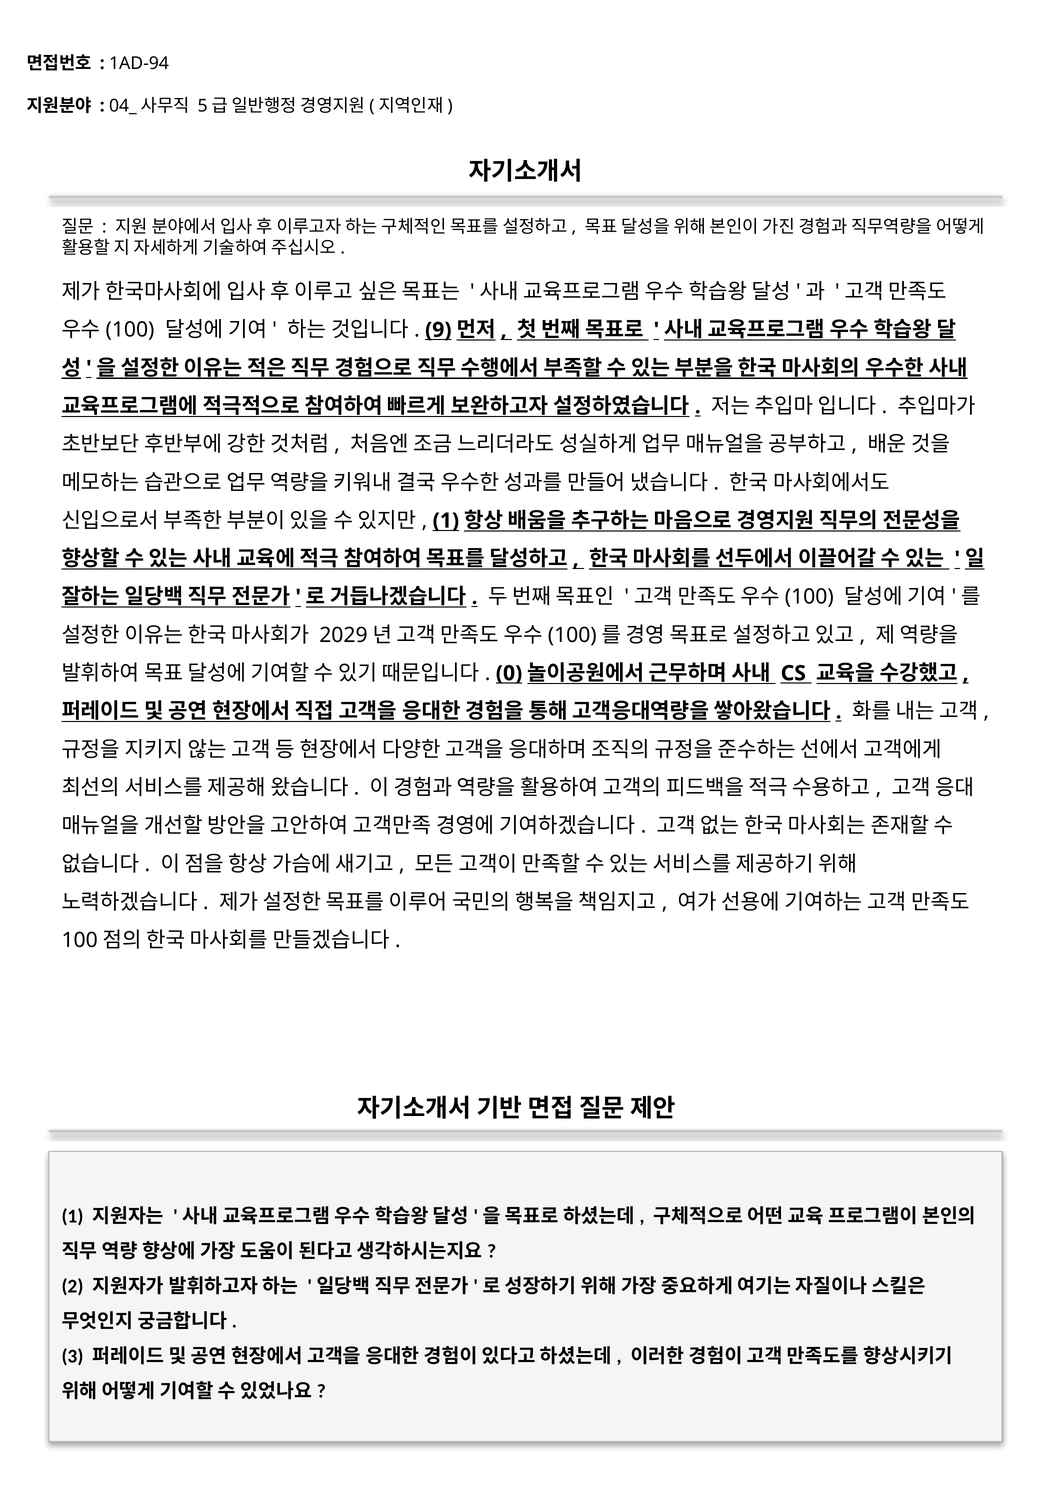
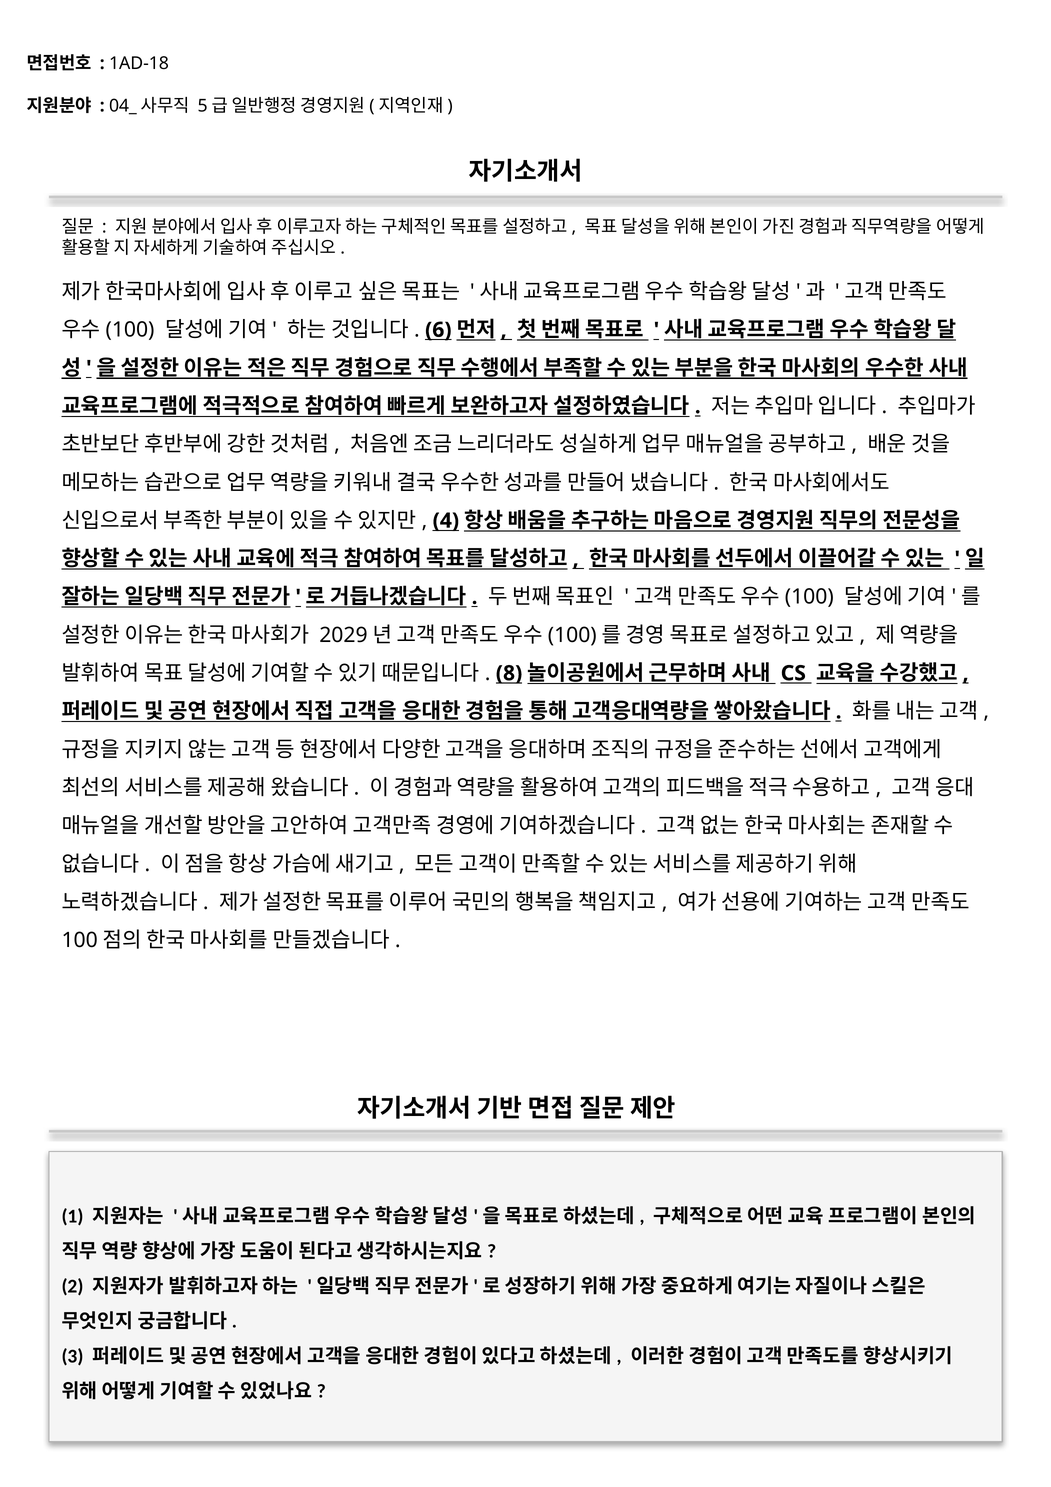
1AD-94: 1AD-94 -> 1AD-18 (139, 63)
9: 9 -> 6 (438, 330)
1: 1 -> 4 (446, 520)
0: 0 -> 8 (509, 673)
